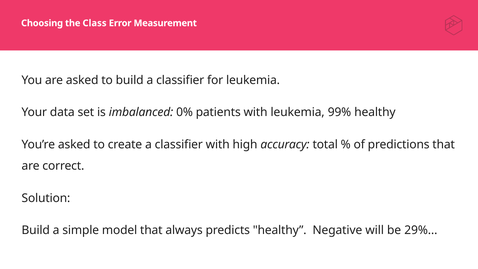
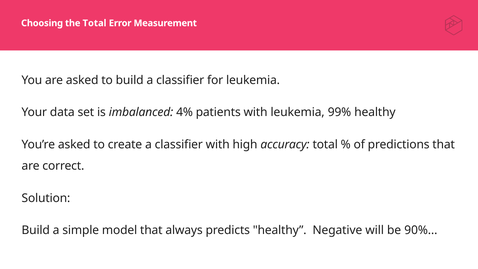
the Class: Class -> Total (95, 23)
0%: 0% -> 4% (185, 112)
29%: 29% -> 90% (421, 230)
